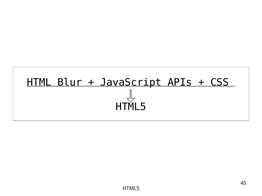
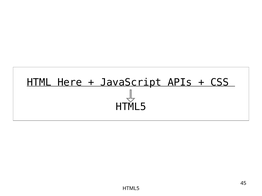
Blur: Blur -> Here (70, 83)
